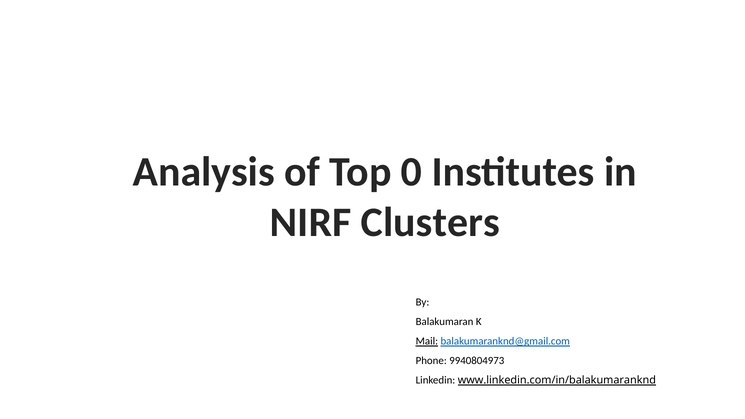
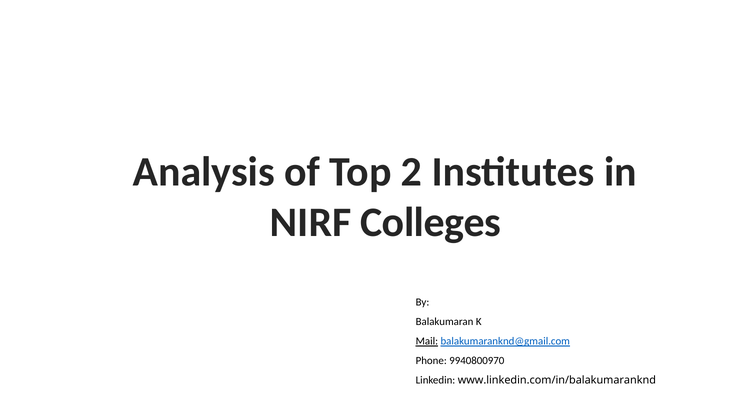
0: 0 -> 2 (411, 172)
Clusters: Clusters -> Colleges (431, 222)
9940804973: 9940804973 -> 9940800970 (477, 361)
www.linkedin.com/in/balakumaranknd underline: present -> none (557, 380)
